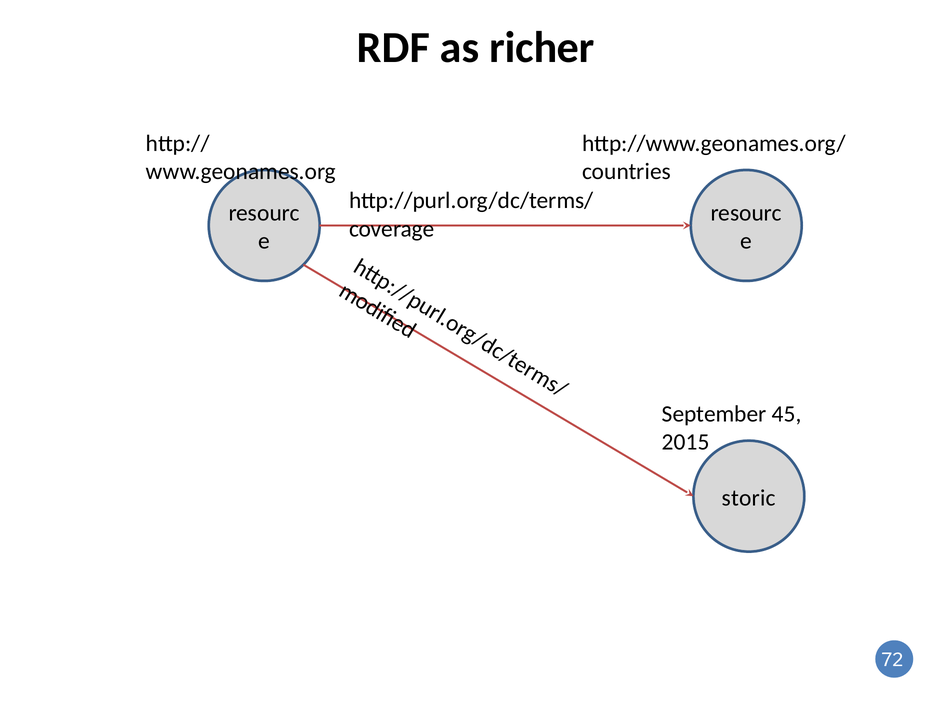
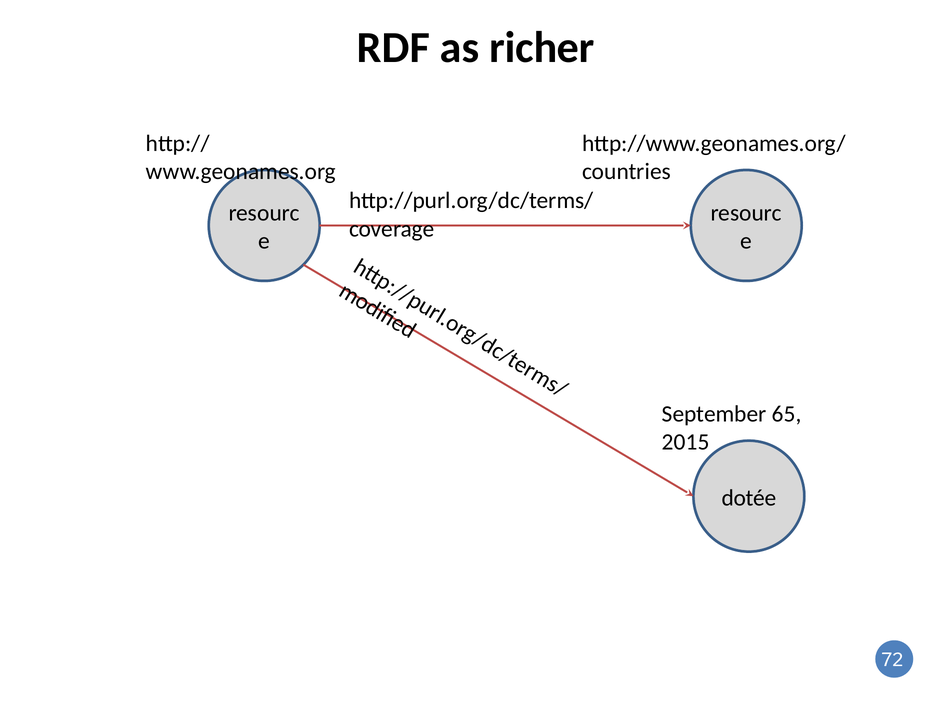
45: 45 -> 65 (787, 414)
storic: storic -> dotée (749, 497)
